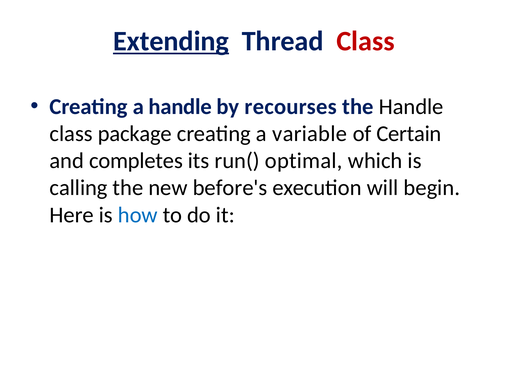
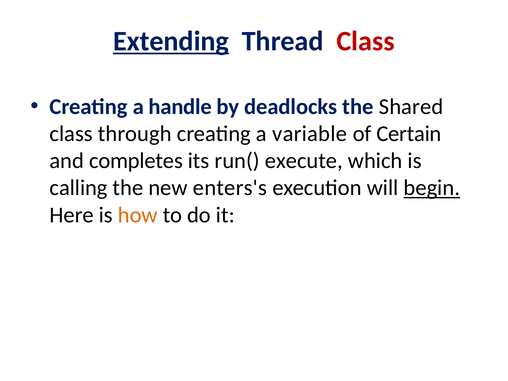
recourses: recourses -> deadlocks (291, 107)
the Handle: Handle -> Shared (411, 107)
package: package -> through (135, 134)
optimal: optimal -> execute (304, 161)
before's: before's -> enters's (230, 188)
begin underline: none -> present (432, 188)
how colour: blue -> orange (138, 215)
